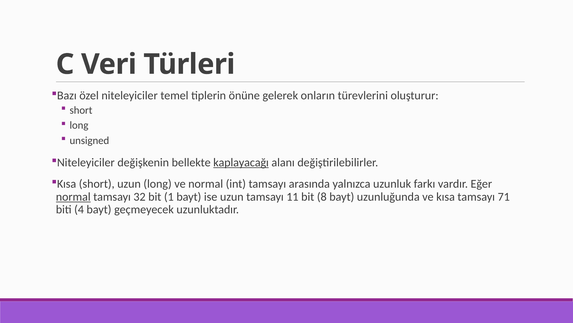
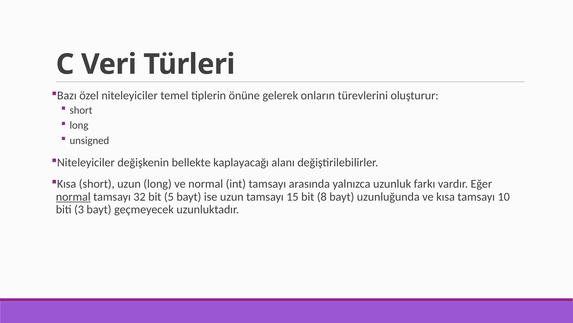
kaplayacağı underline: present -> none (241, 162)
1: 1 -> 5 (169, 196)
11: 11 -> 15 (292, 196)
71: 71 -> 10 (504, 196)
4: 4 -> 3 (79, 209)
